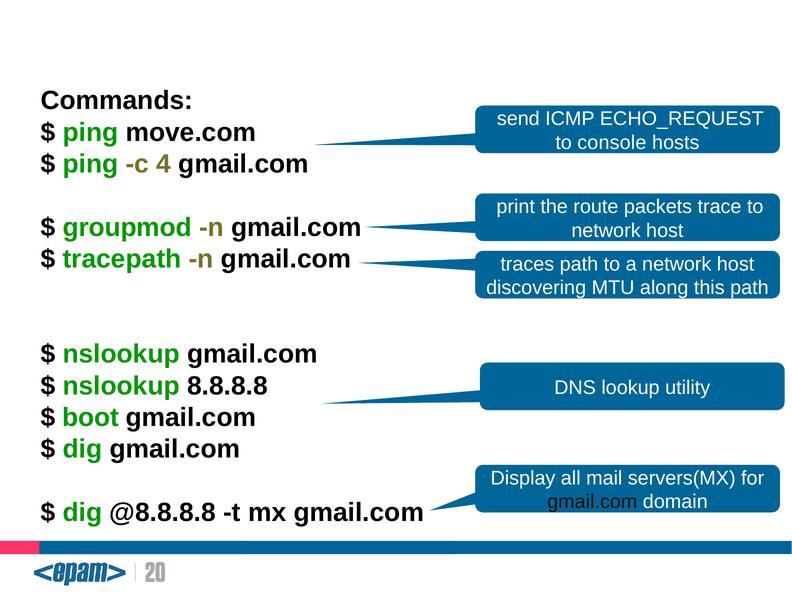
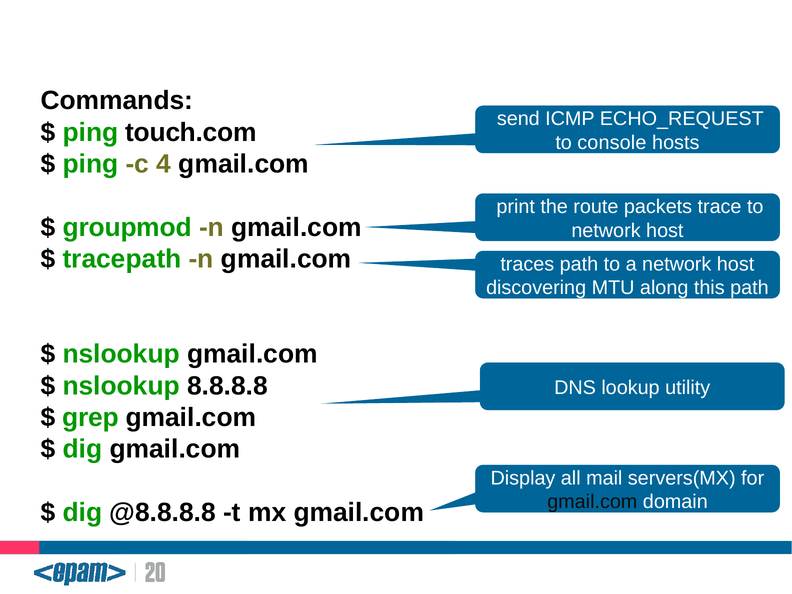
move.com: move.com -> touch.com (191, 132)
boot: boot -> grep (91, 418)
